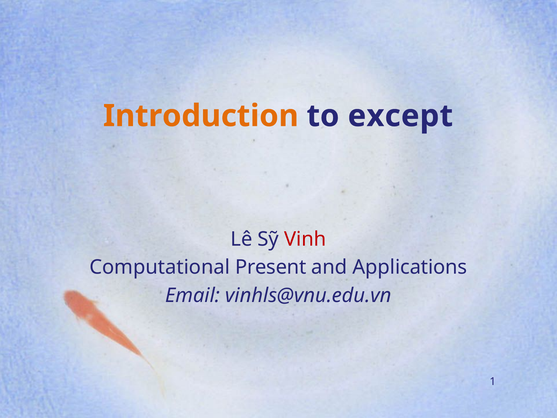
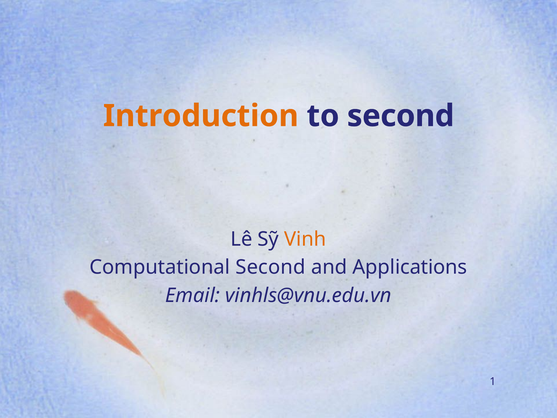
to except: except -> second (401, 116)
Vinh colour: red -> orange (305, 239)
Computational Present: Present -> Second (270, 267)
